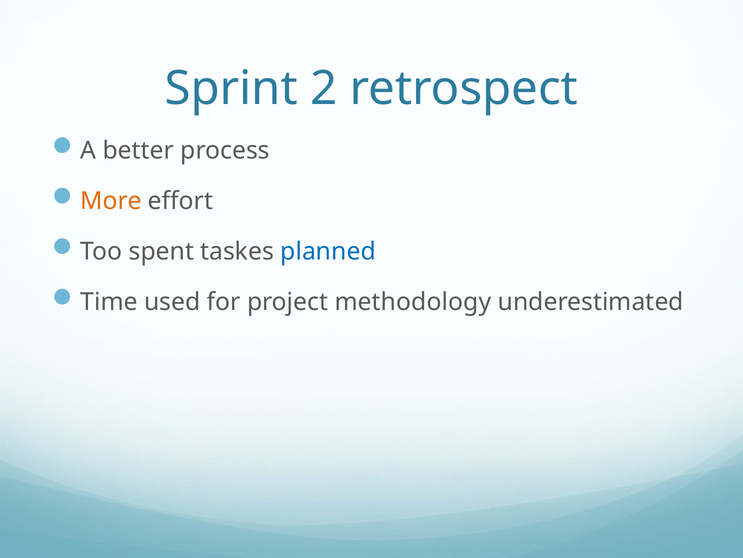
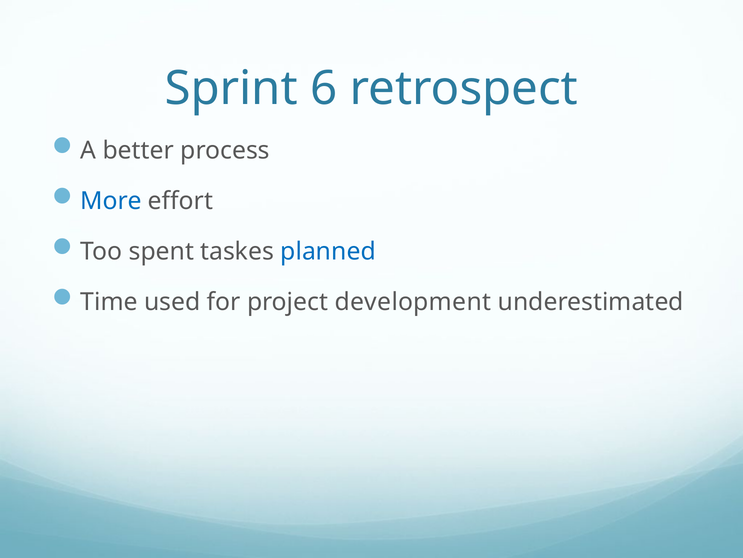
2: 2 -> 6 (324, 88)
More colour: orange -> blue (111, 201)
methodology: methodology -> development (413, 301)
